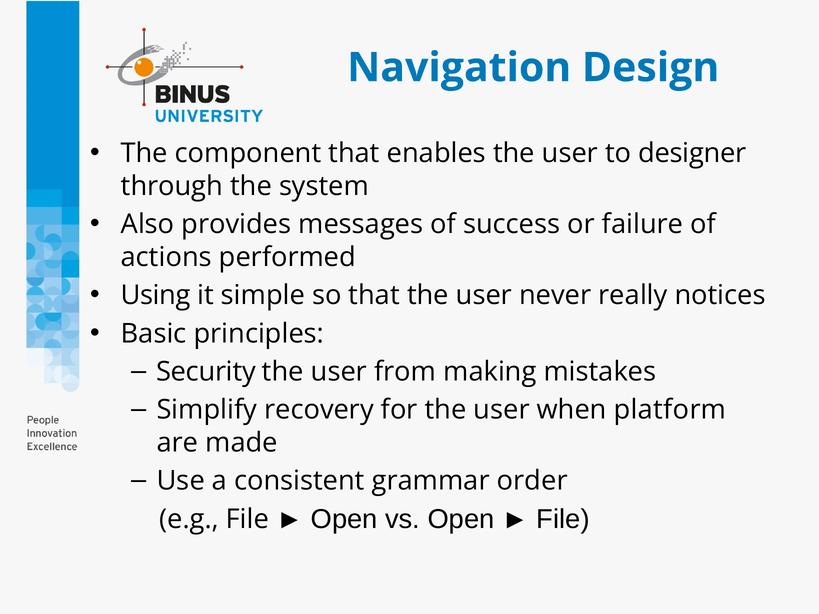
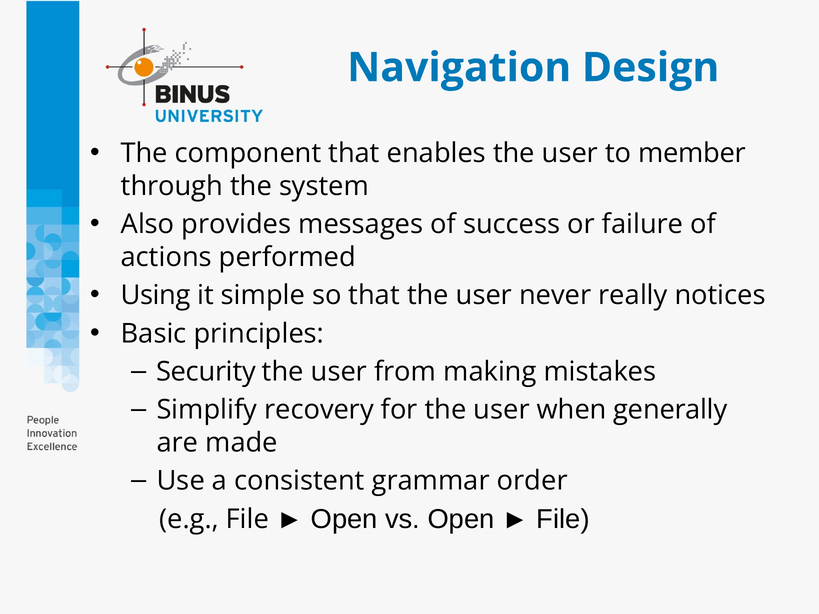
designer: designer -> member (692, 153)
platform: platform -> generally (670, 410)
